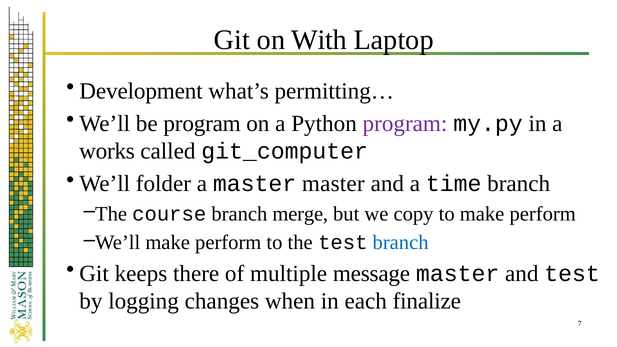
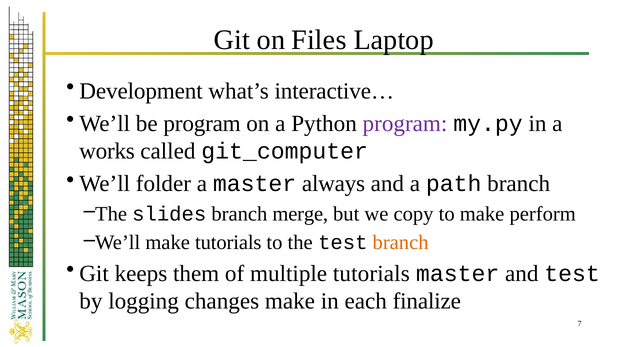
With: With -> Files (319, 40)
permitting…: permitting… -> interactive… (334, 91)
master master: master -> always (334, 184)
time: time -> path (454, 184)
course: course -> slides (169, 214)
We’ll make perform: perform -> tutorials (228, 243)
branch colour: blue -> orange (401, 243)
there: there -> them (196, 274)
multiple message: message -> tutorials (371, 274)
changes when: when -> make (290, 301)
